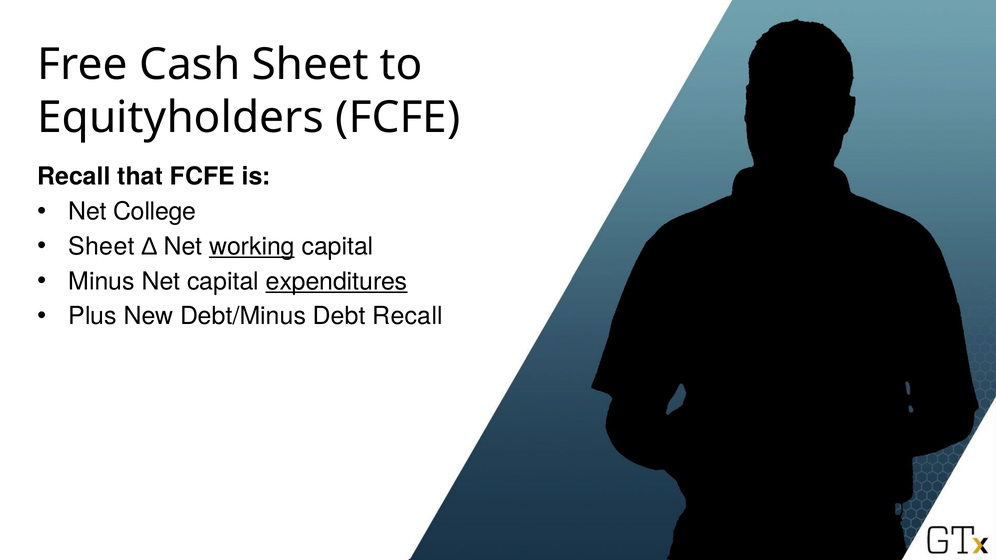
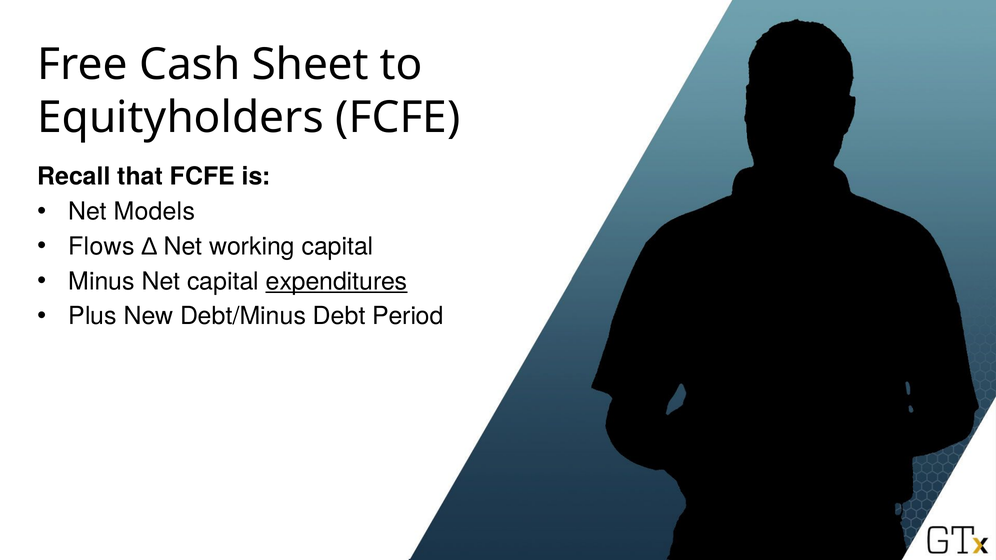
College: College -> Models (154, 212)
Sheet: Sheet -> Flows (101, 247)
working underline: present -> none (252, 247)
Debt Recall: Recall -> Period (408, 316)
